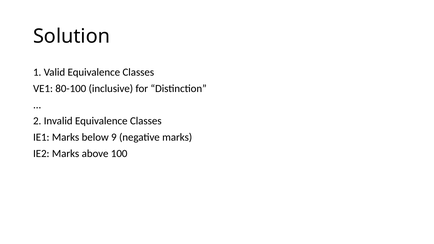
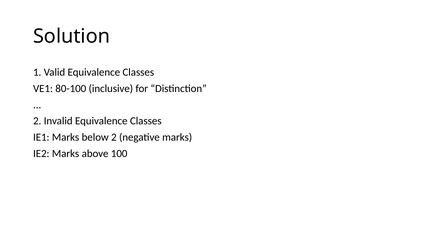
below 9: 9 -> 2 (114, 137)
